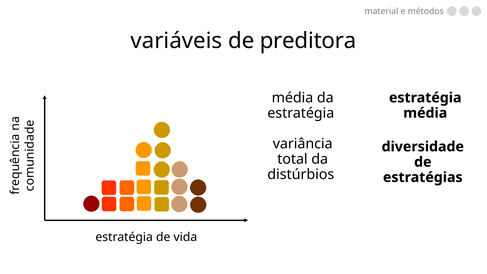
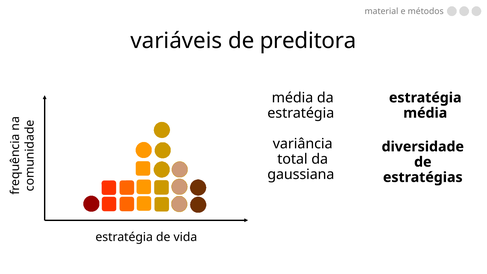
distúrbios: distúrbios -> gaussiana (301, 174)
